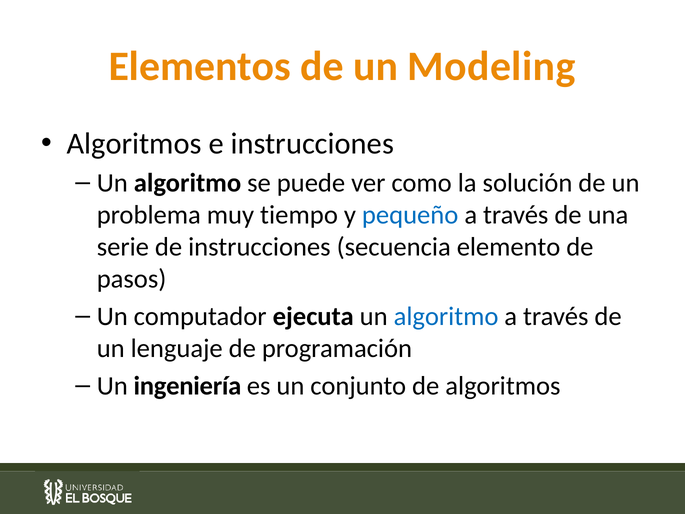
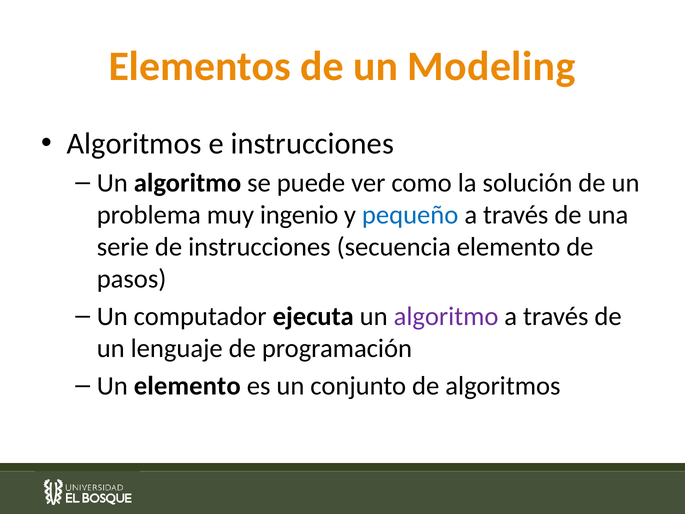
tiempo: tiempo -> ingenio (299, 215)
algoritmo colour: blue -> purple (446, 316)
Un ingeniería: ingeniería -> elemento (187, 386)
